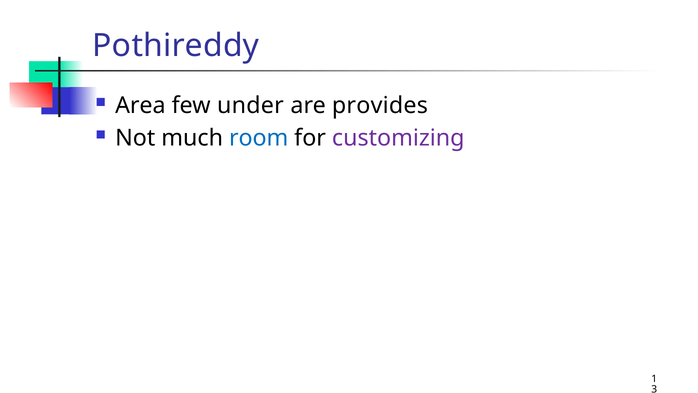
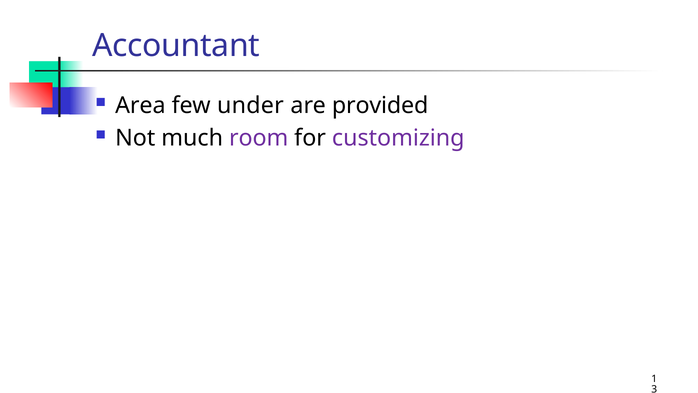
Pothireddy: Pothireddy -> Accountant (176, 46)
provides: provides -> provided (380, 105)
room colour: blue -> purple (259, 138)
